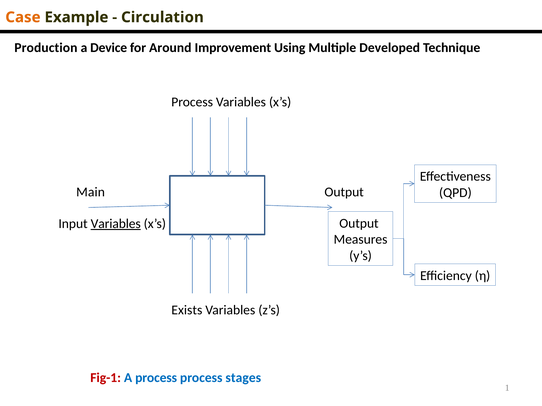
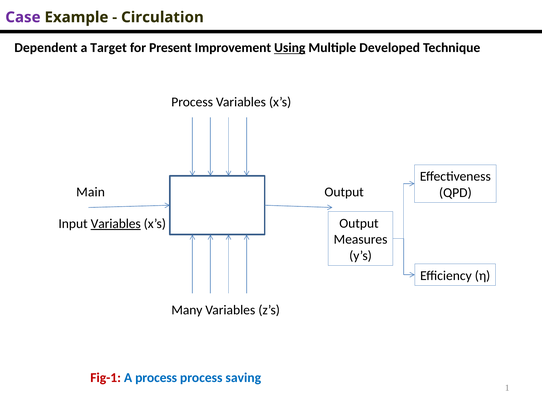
Case colour: orange -> purple (23, 17)
Production: Production -> Dependent (46, 48)
Device: Device -> Target (109, 48)
Around: Around -> Present (170, 48)
Using underline: none -> present (290, 48)
Exists: Exists -> Many (187, 311)
stages: stages -> saving (243, 378)
